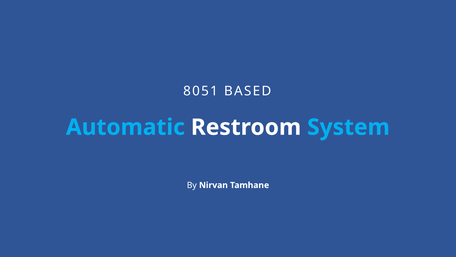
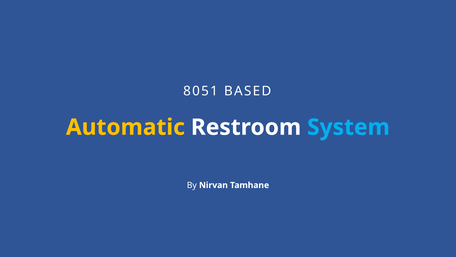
Automatic colour: light blue -> yellow (125, 127)
